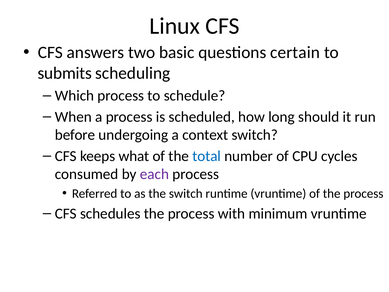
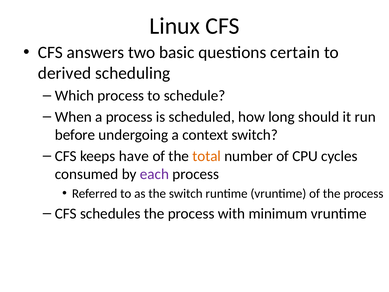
submits: submits -> derived (65, 73)
what: what -> have (134, 156)
total colour: blue -> orange (207, 156)
